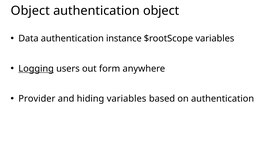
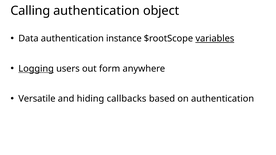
Object: Object -> Calling (30, 11)
variables underline: none -> present (215, 39)
Provider: Provider -> Versatile (37, 99)
hiding variables: variables -> callbacks (127, 99)
